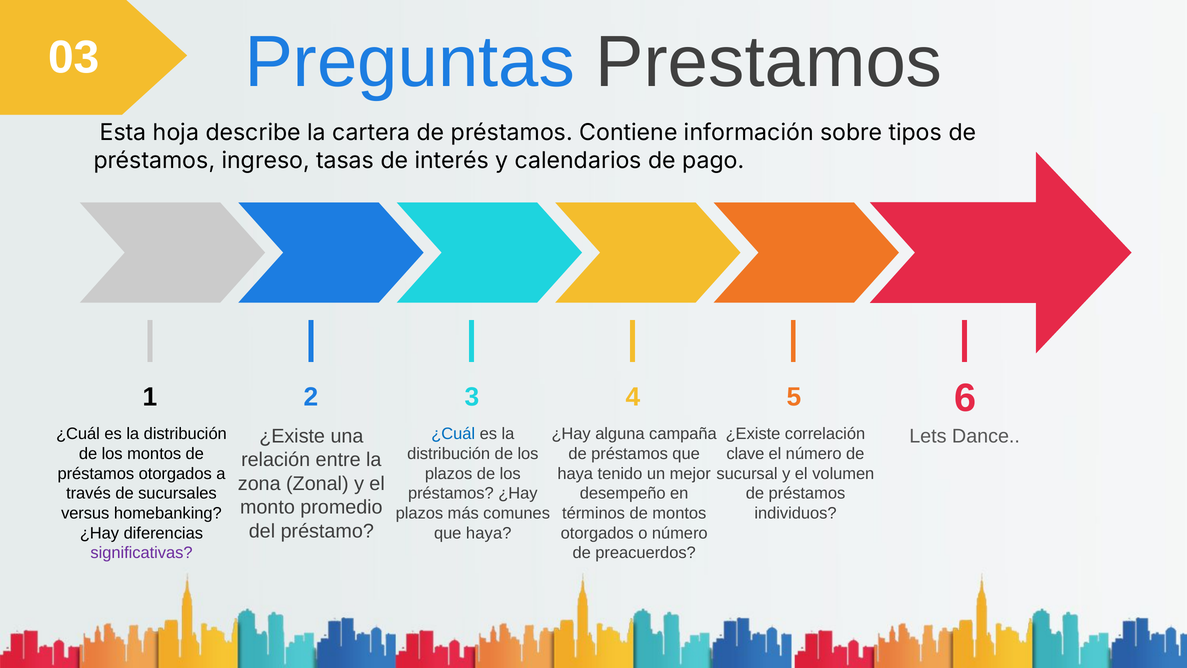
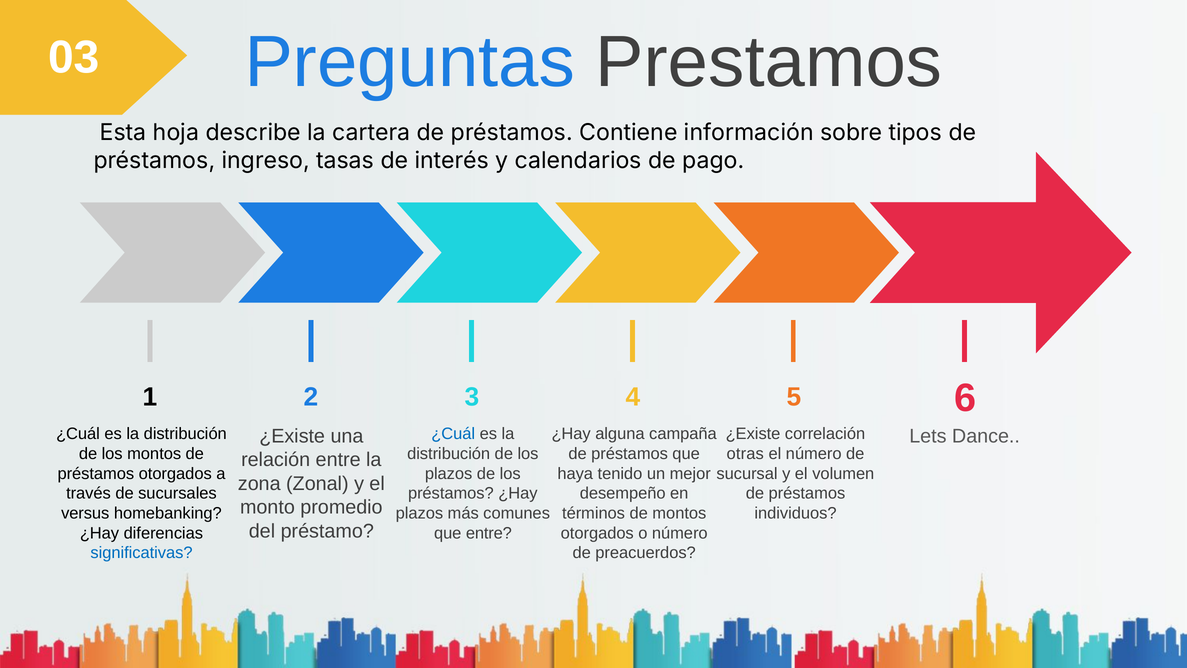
clave: clave -> otras (745, 454)
haya: haya -> entre (489, 533)
significativas colour: purple -> blue (142, 553)
